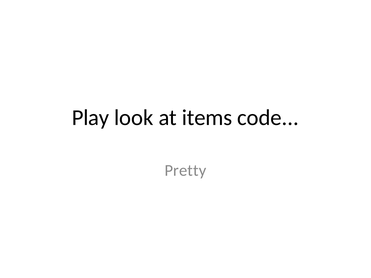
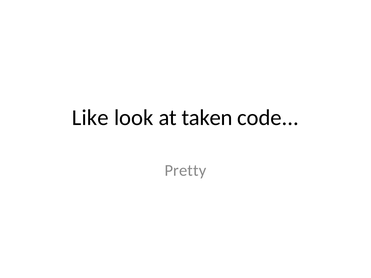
Play: Play -> Like (90, 118)
items: items -> taken (207, 118)
